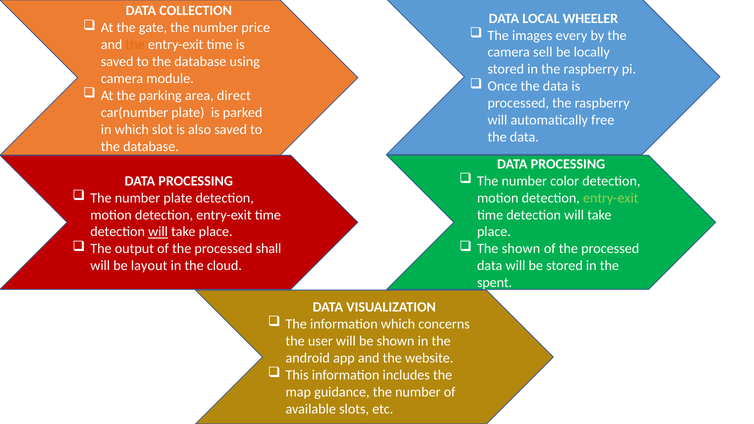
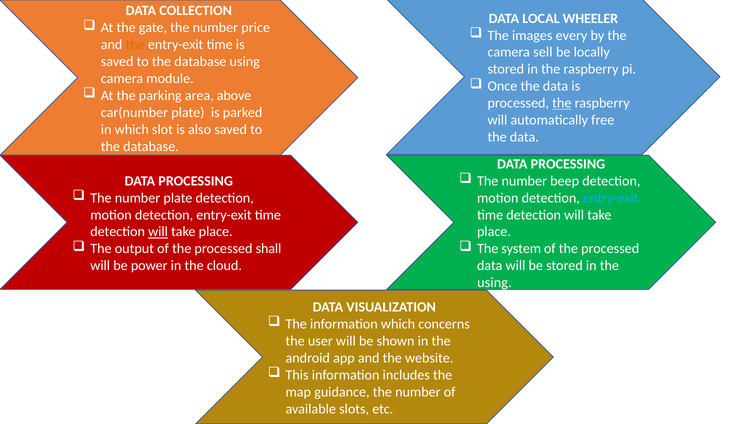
direct: direct -> above (234, 96)
the underline: none -> present (562, 103)
color: color -> beep (565, 181)
entry-exit colour: light green -> light blue (611, 198)
The shown: shown -> system (521, 249)
layout: layout -> power (149, 266)
spent: spent -> using (494, 283)
